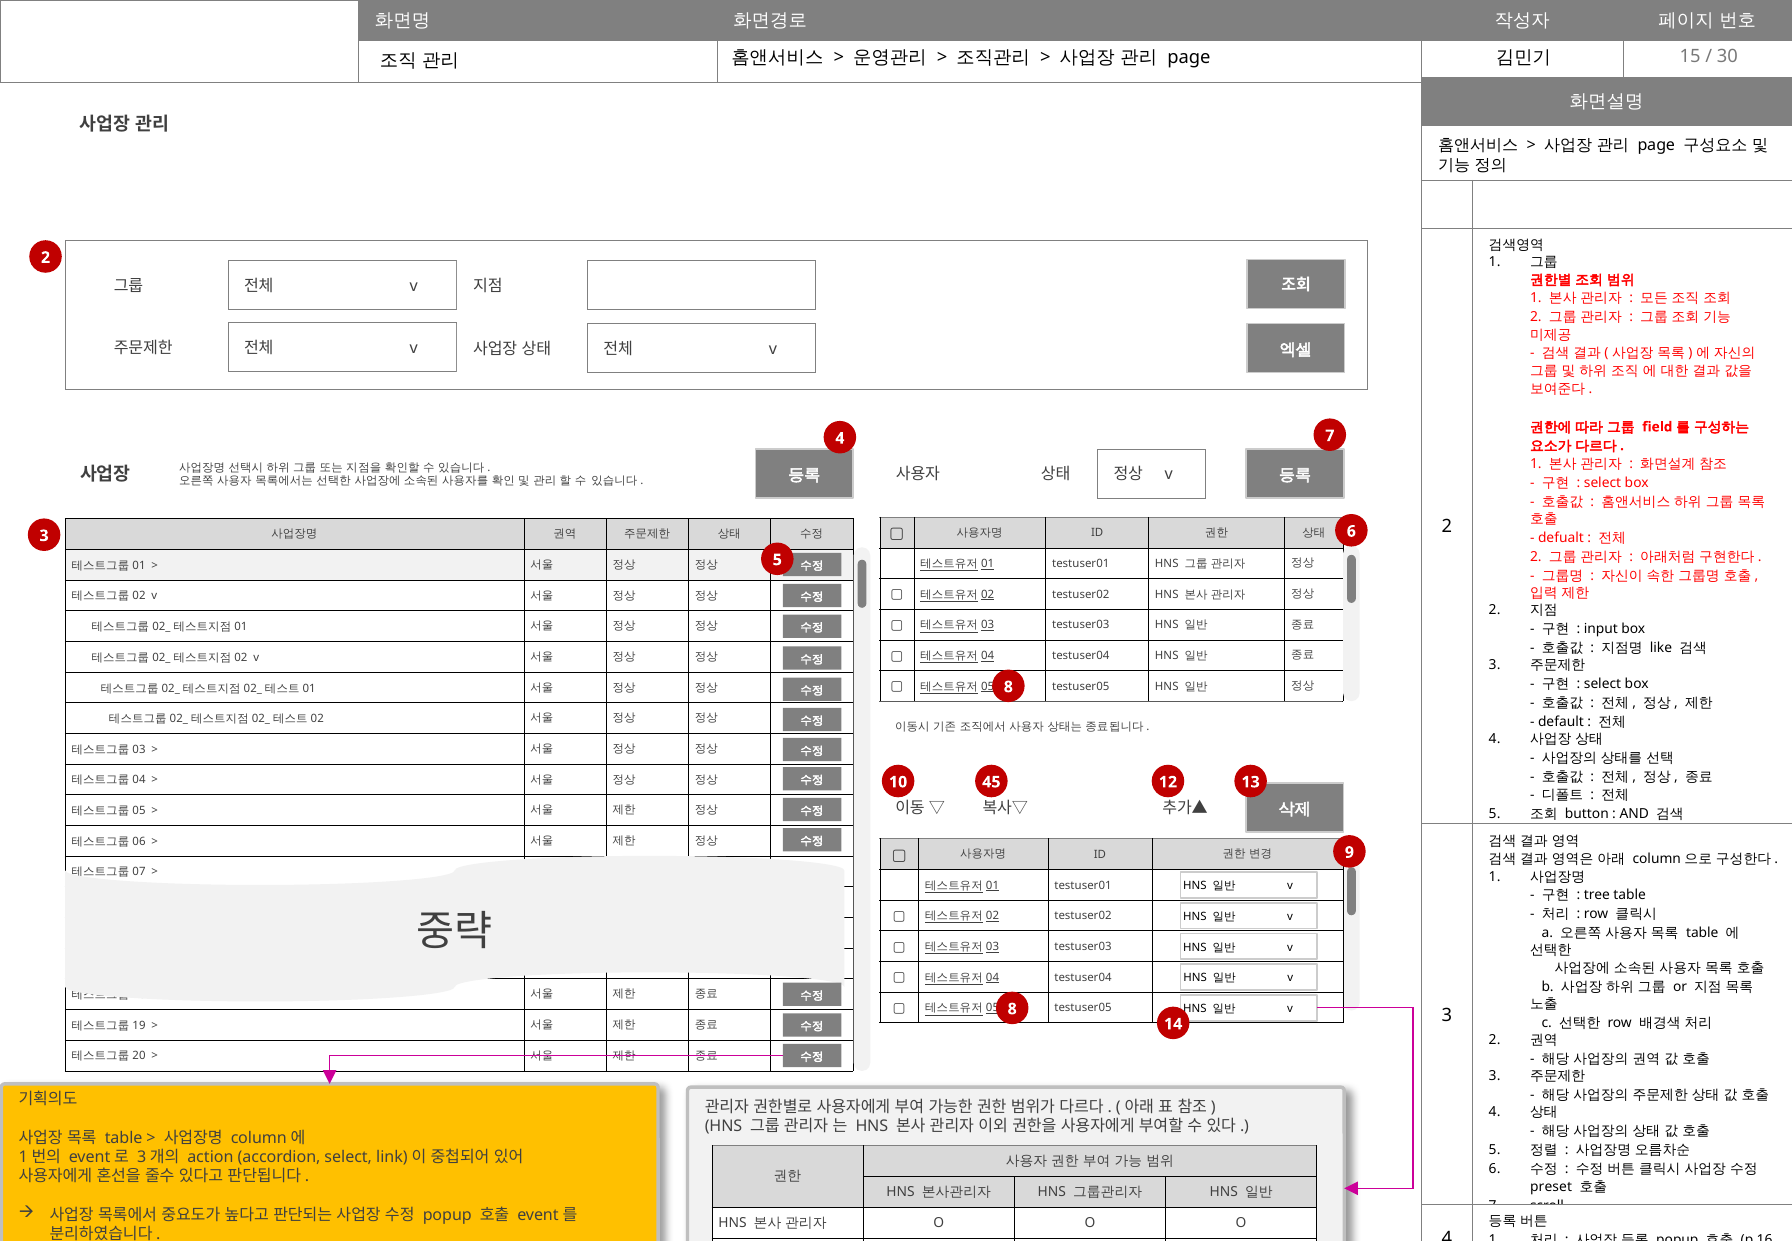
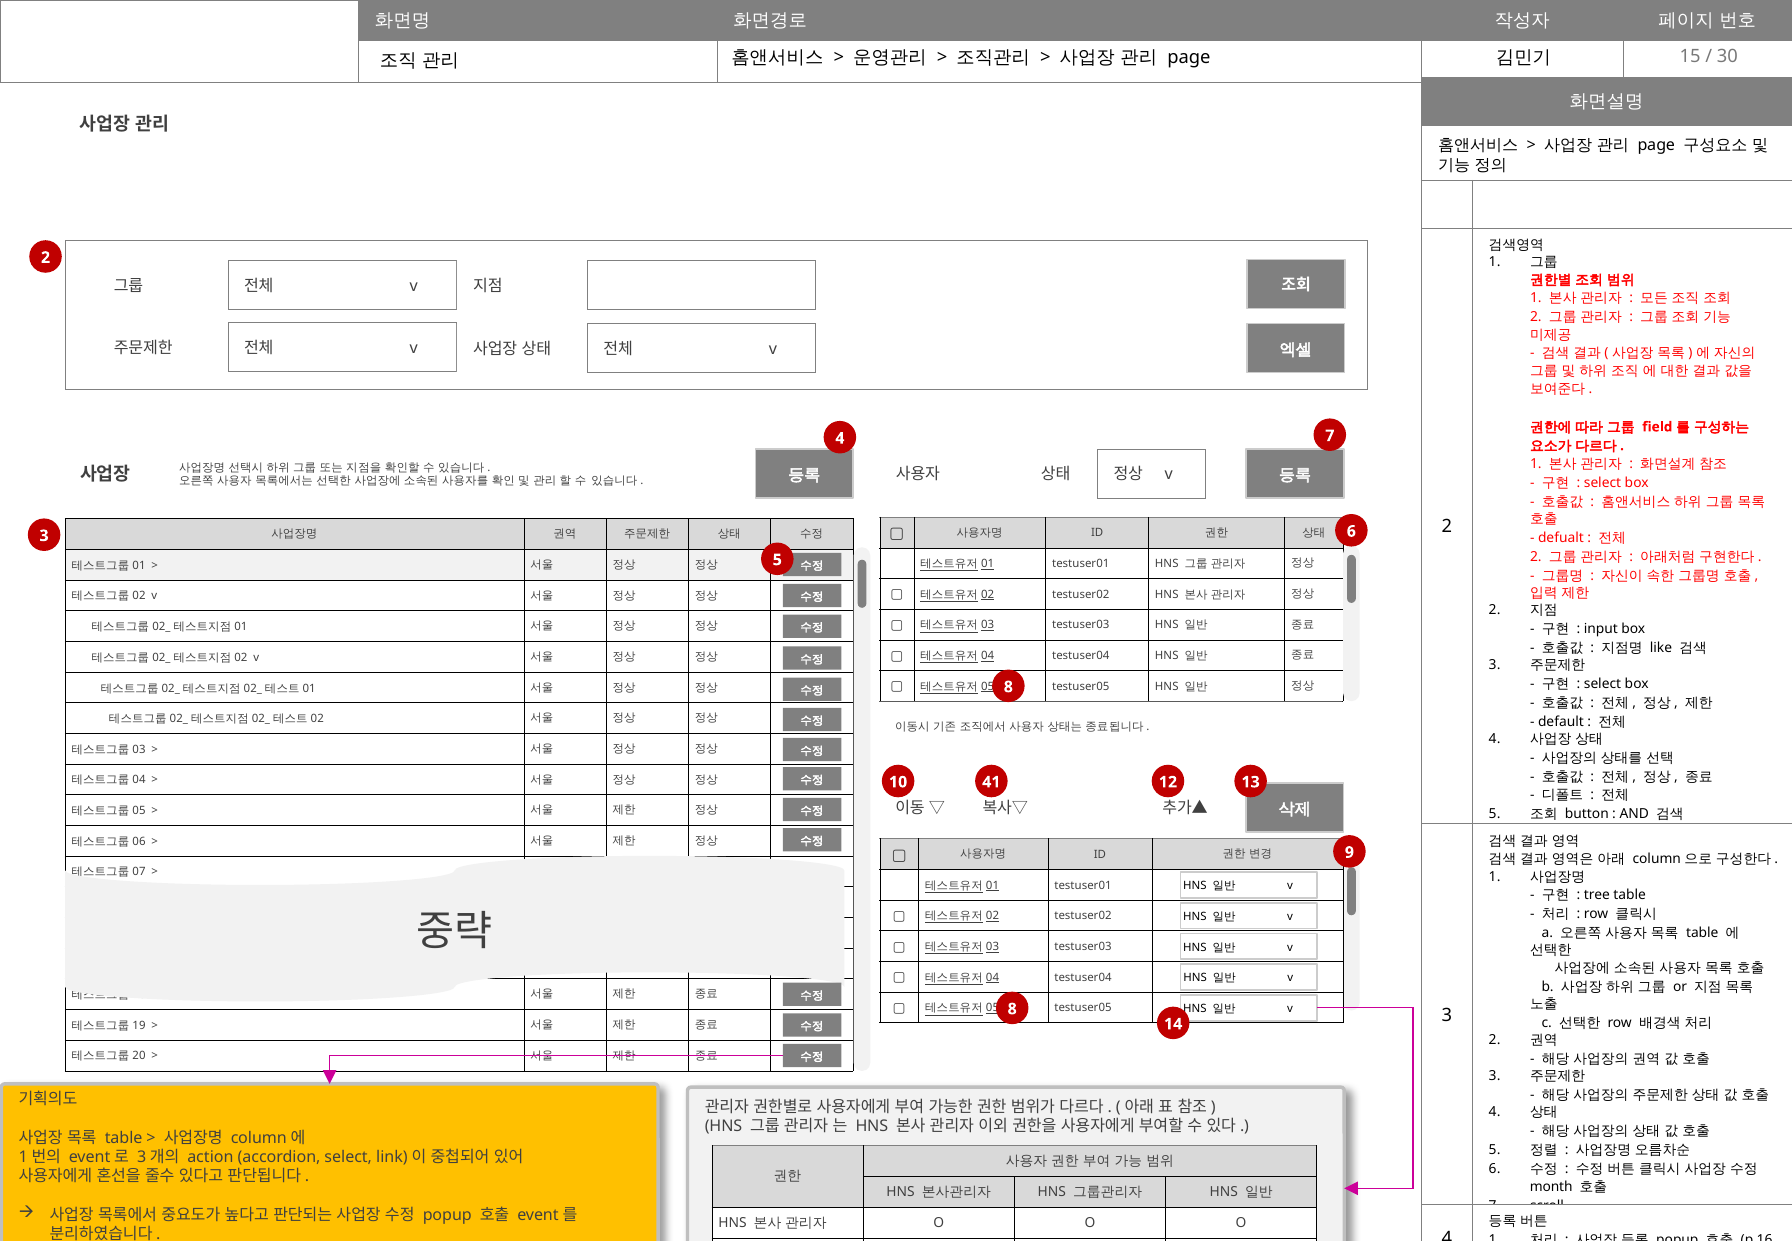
45: 45 -> 41 (991, 782)
preset: preset -> month (1551, 1187)
